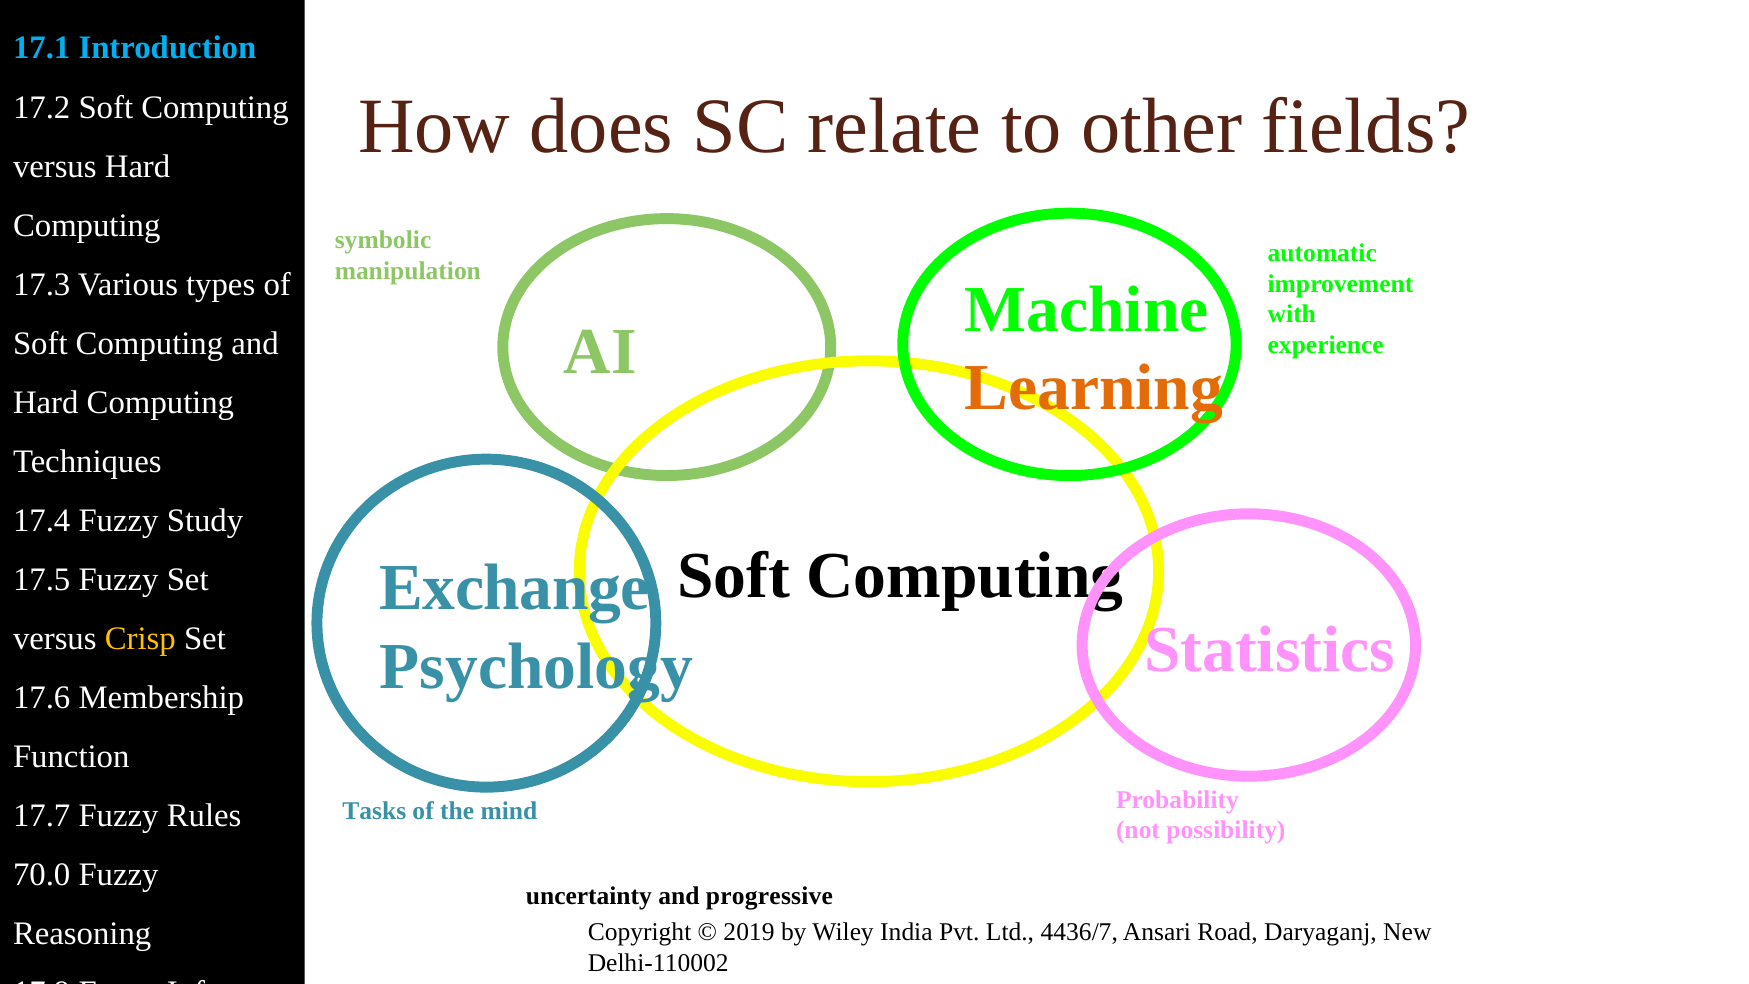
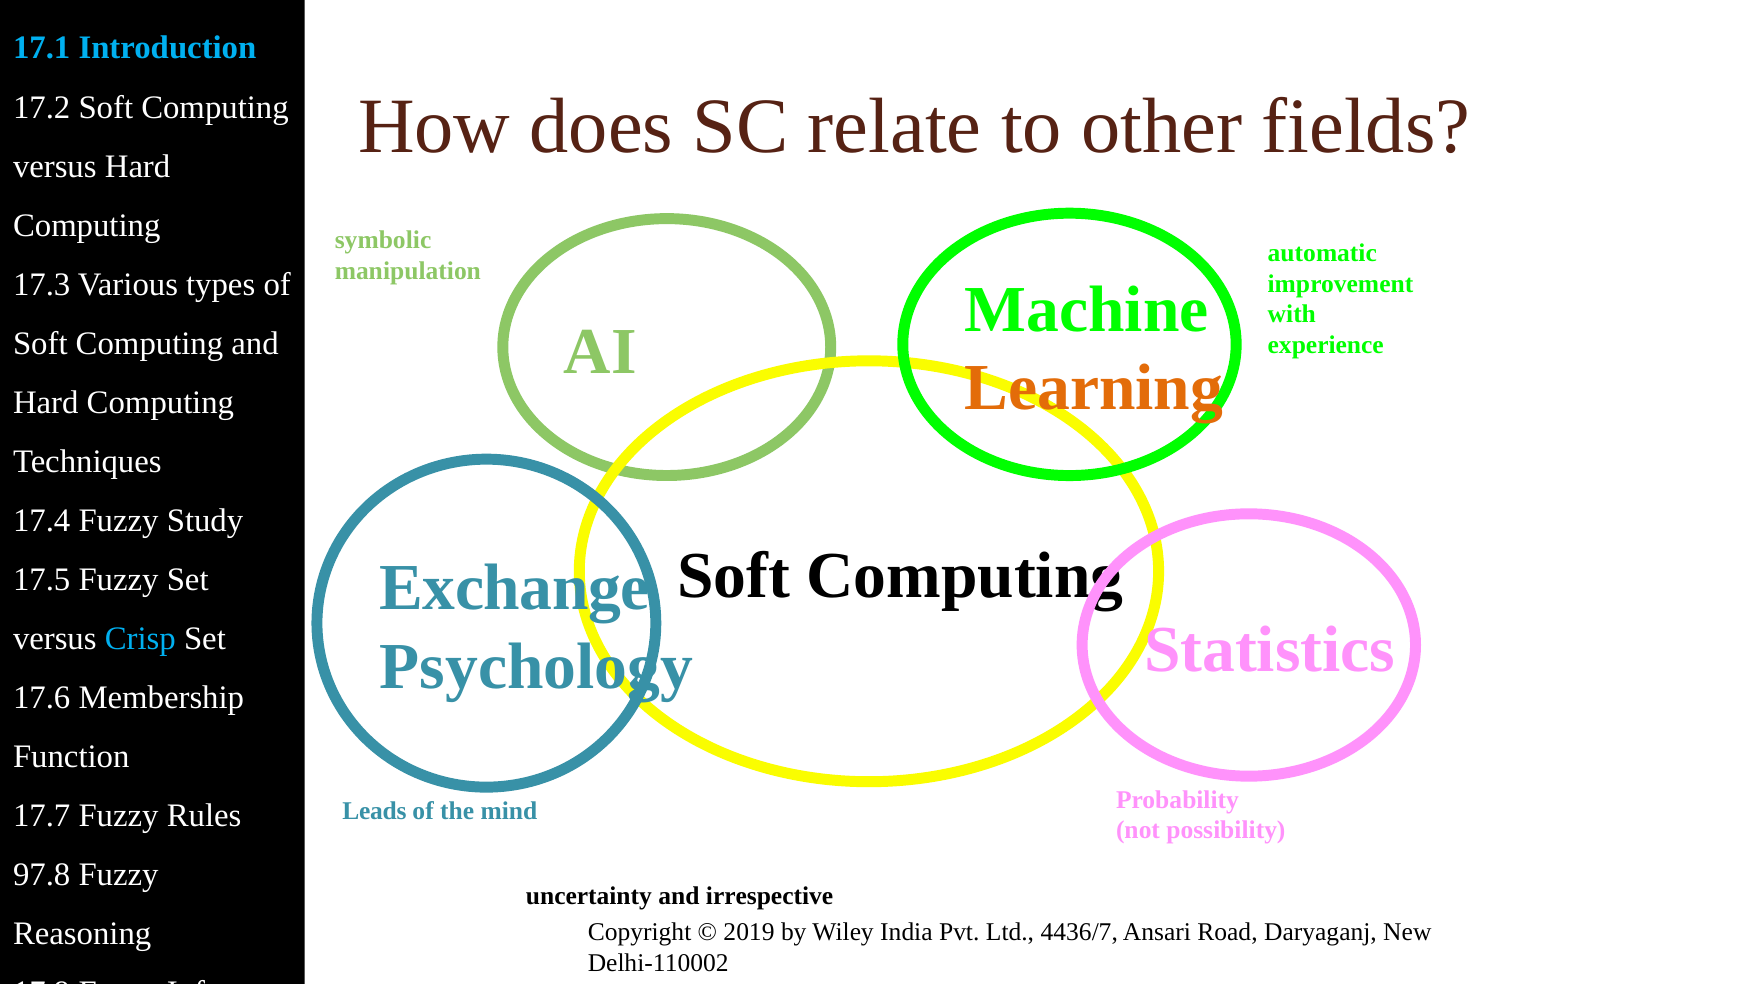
Crisp colour: yellow -> light blue (140, 638)
Tasks: Tasks -> Leads (374, 811)
70.0: 70.0 -> 97.8 (42, 875)
progressive: progressive -> irrespective (770, 896)
